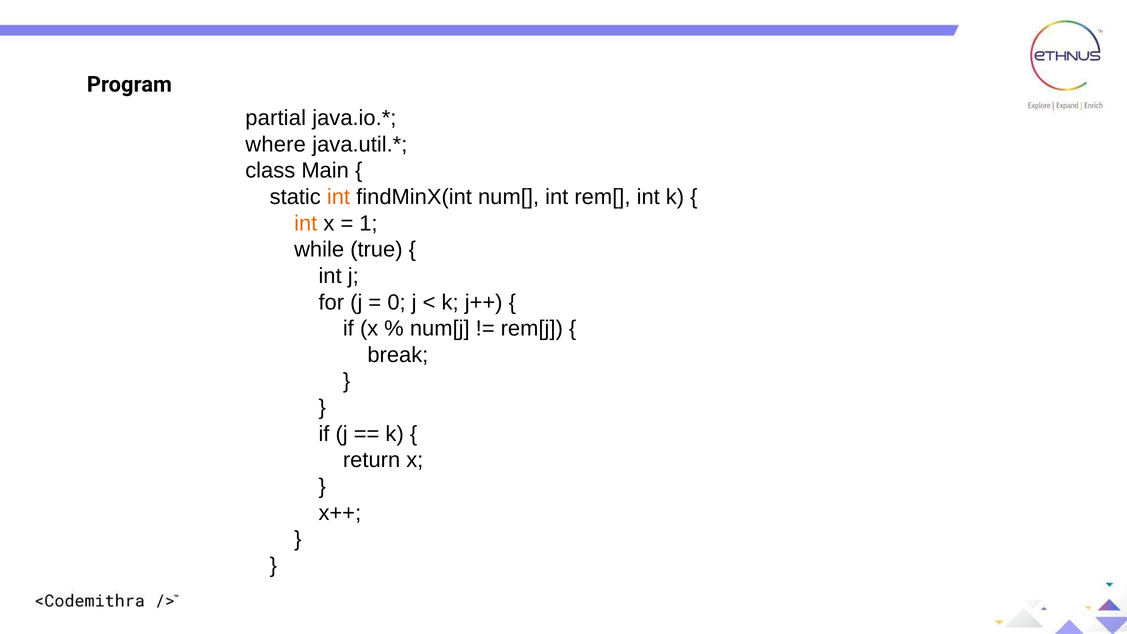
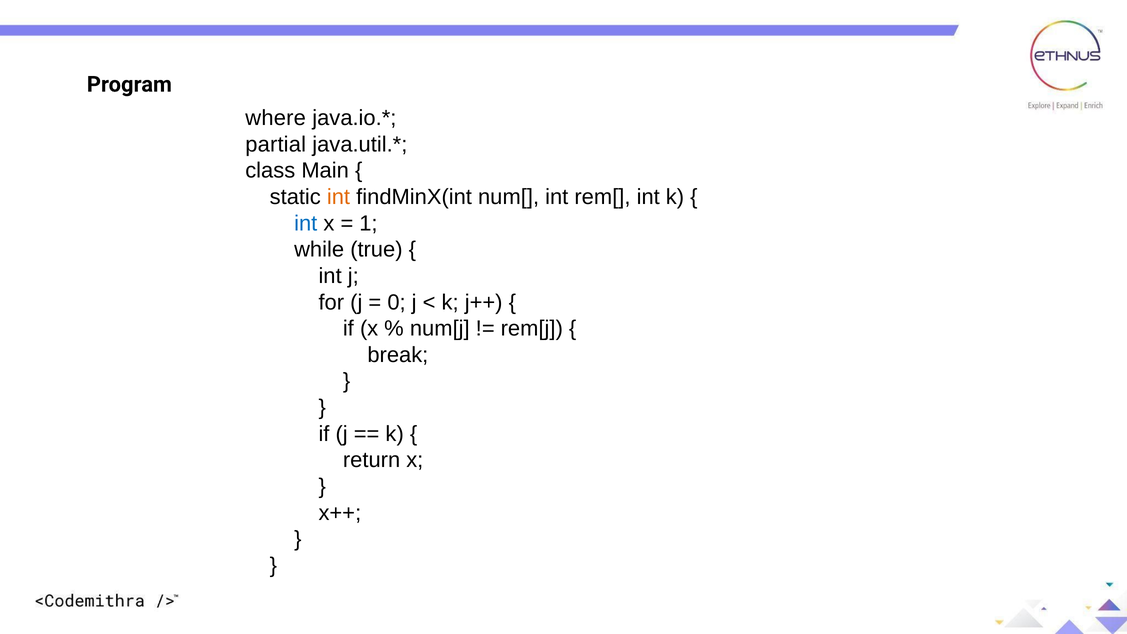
partial: partial -> where (276, 118)
where: where -> partial (276, 144)
int colour: orange -> blue (306, 223)
